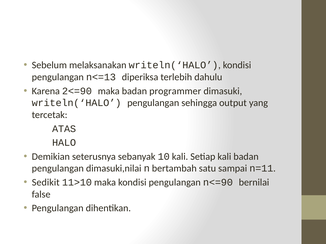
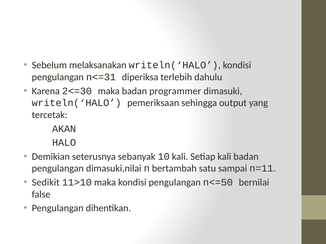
n<=13: n<=13 -> n<=31 (101, 77)
2<=90: 2<=90 -> 2<=30 (77, 91)
writeln(‘HALO pengulangan: pengulangan -> pemeriksaan (153, 103)
ATAS: ATAS -> AKAN (64, 129)
n<=90: n<=90 -> n<=50 (218, 183)
